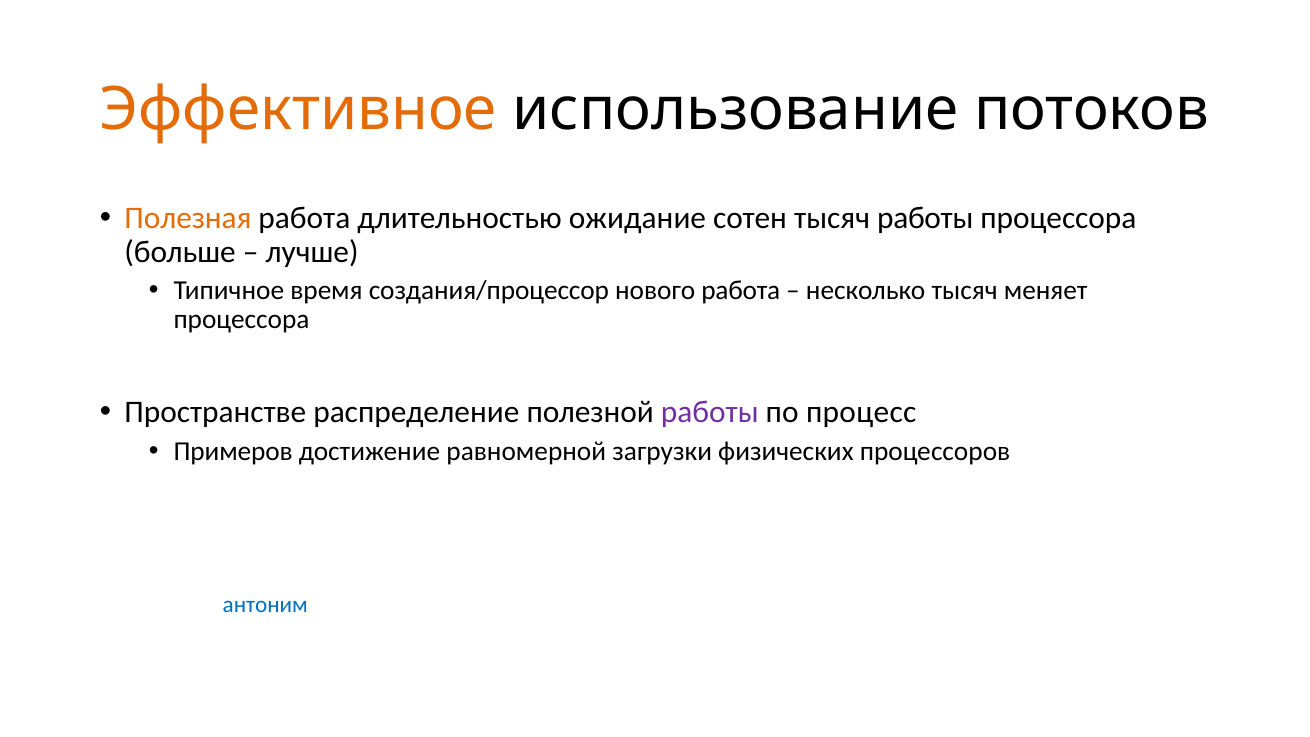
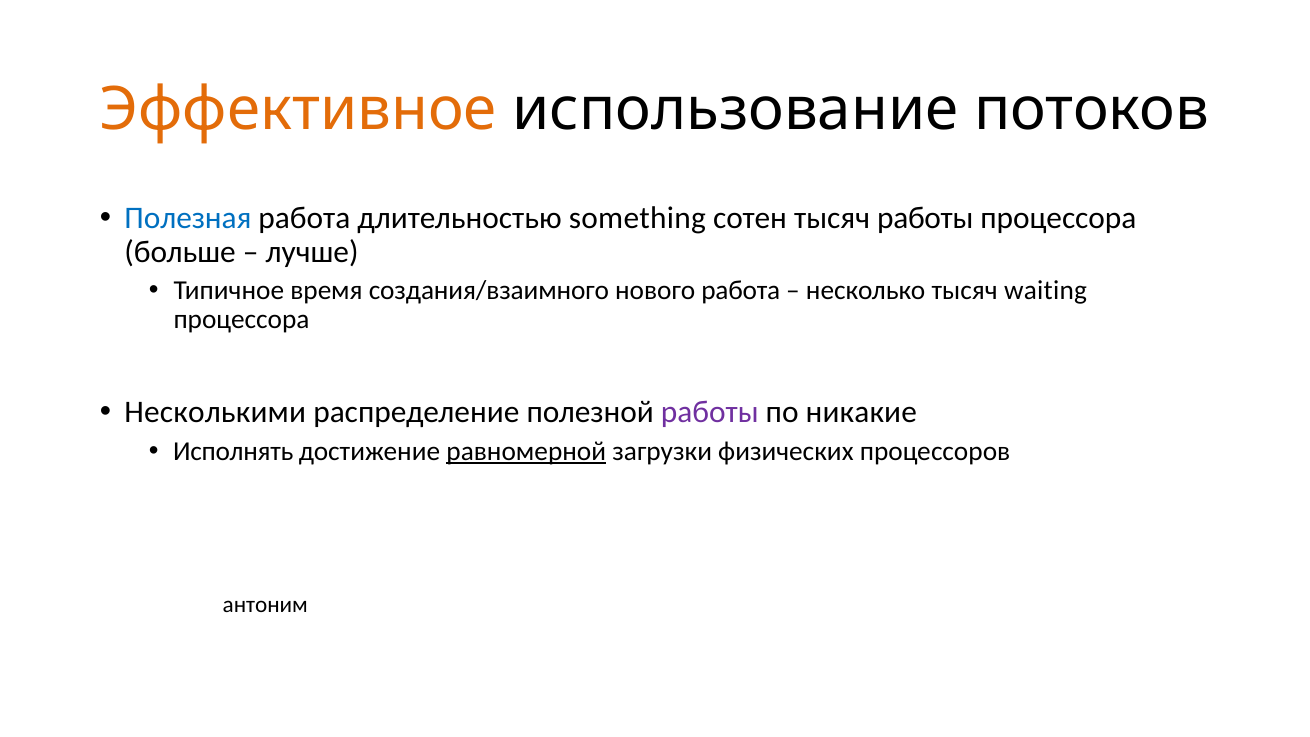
Полезная colour: orange -> blue (188, 218)
ожидание: ожидание -> something (637, 218)
создания/процессор: создания/процессор -> создания/взаимного (489, 290)
меняет: меняет -> waiting (1046, 290)
Пространстве: Пространстве -> Несколькими (215, 413)
процесс: процесс -> никакие (861, 413)
Примеров: Примеров -> Исполнять (233, 451)
равномерной underline: none -> present (526, 451)
антоним colour: blue -> black (265, 605)
